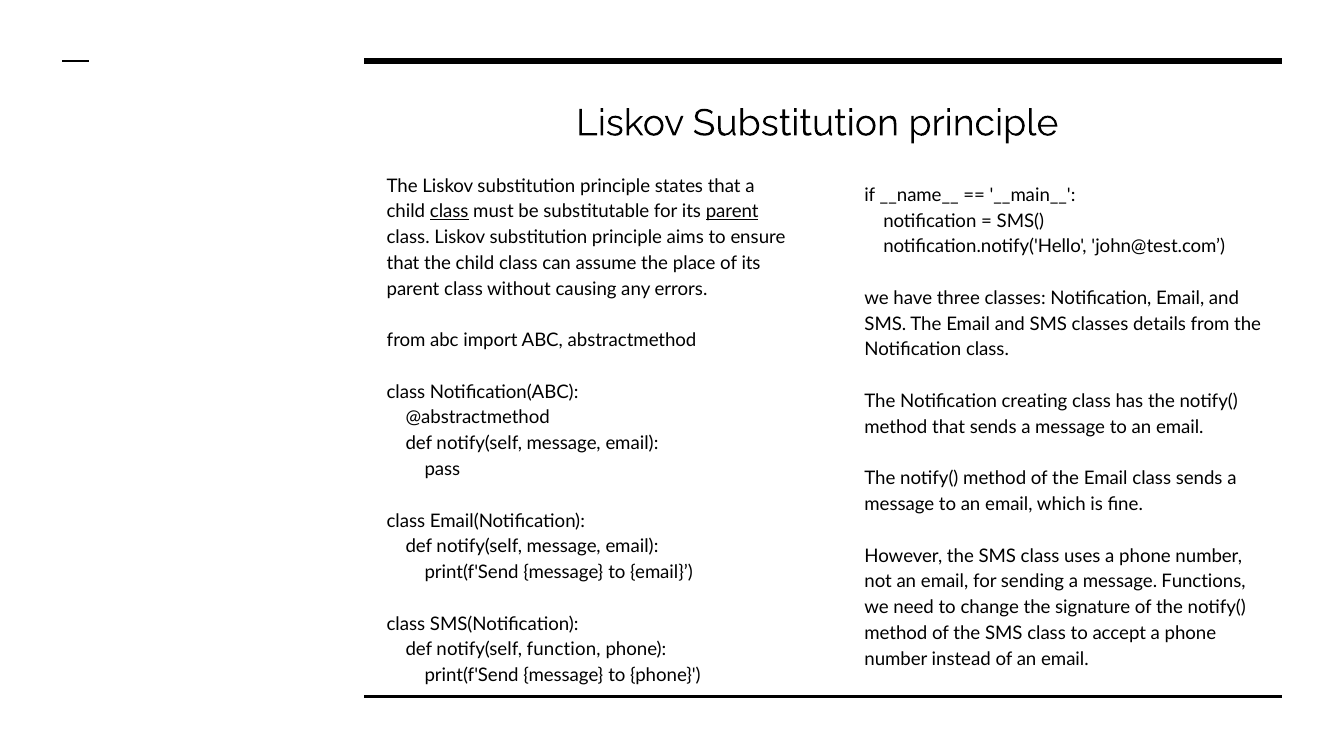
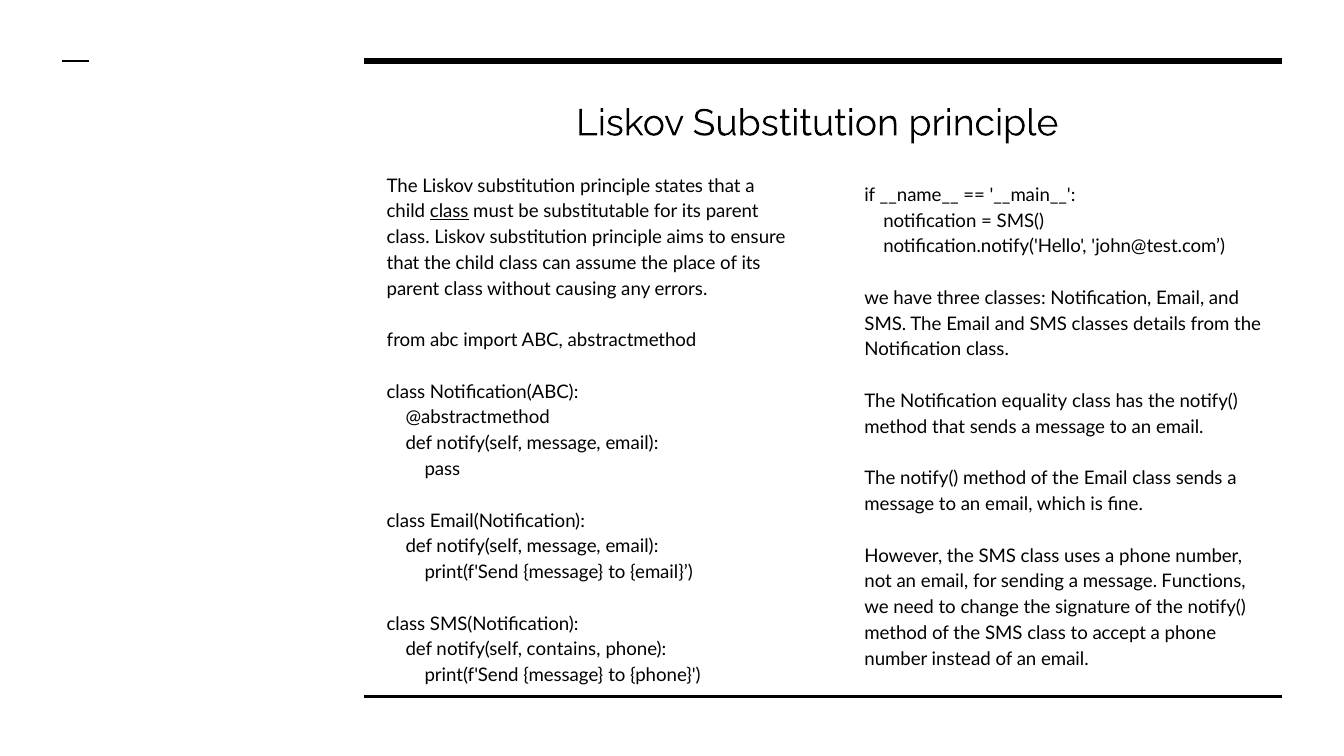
parent underline: present -> none (732, 212)
creating: creating -> equality (1034, 401)
function: function -> contains (564, 650)
